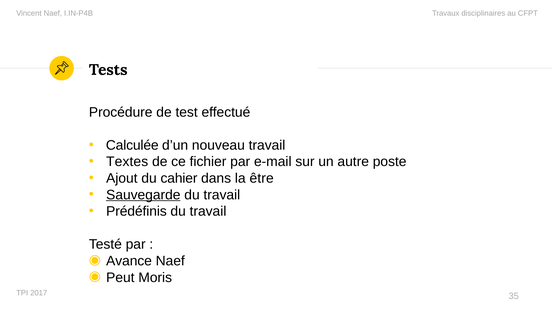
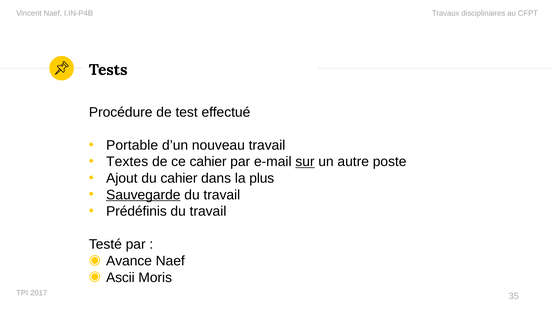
Calculée: Calculée -> Portable (132, 145)
ce fichier: fichier -> cahier (208, 162)
sur underline: none -> present (305, 162)
être: être -> plus (262, 179)
Peut: Peut -> Ascii (120, 278)
